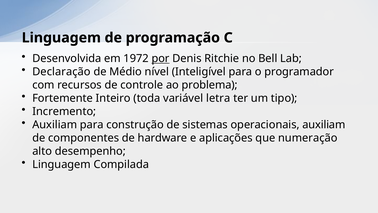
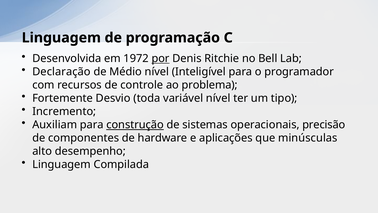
Inteiro: Inteiro -> Desvio (113, 98)
variável letra: letra -> nível (218, 98)
construção underline: none -> present (135, 125)
operacionais auxiliam: auxiliam -> precisão (324, 125)
numeração: numeração -> minúsculas (308, 138)
